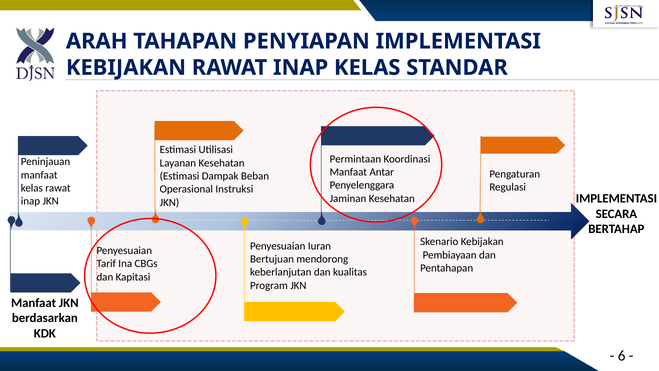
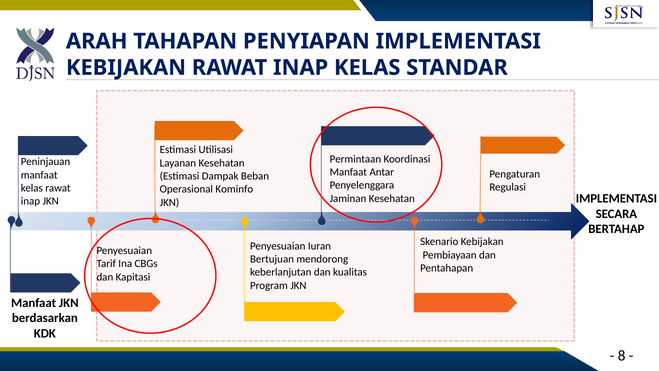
Instruksi: Instruksi -> Kominfo (234, 189)
6: 6 -> 8 (622, 356)
